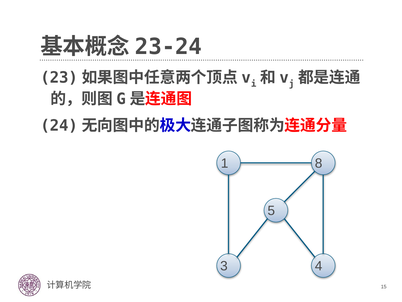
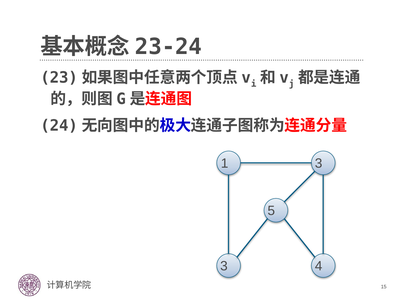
1 8: 8 -> 3 (319, 163)
